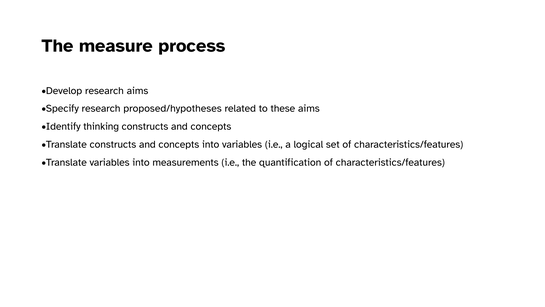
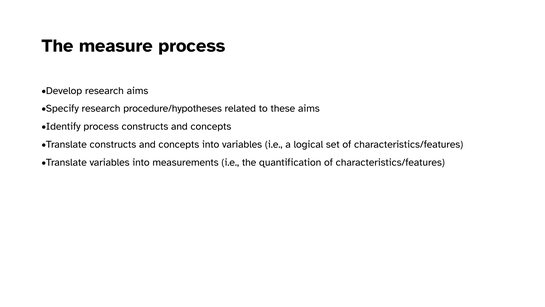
proposed/hypotheses: proposed/hypotheses -> procedure/hypotheses (173, 108)
Identify thinking: thinking -> process (101, 126)
